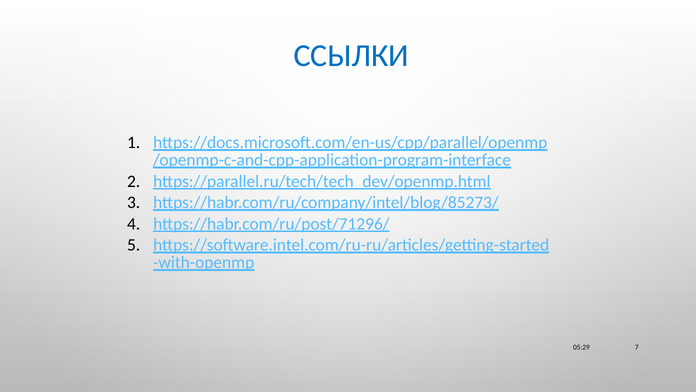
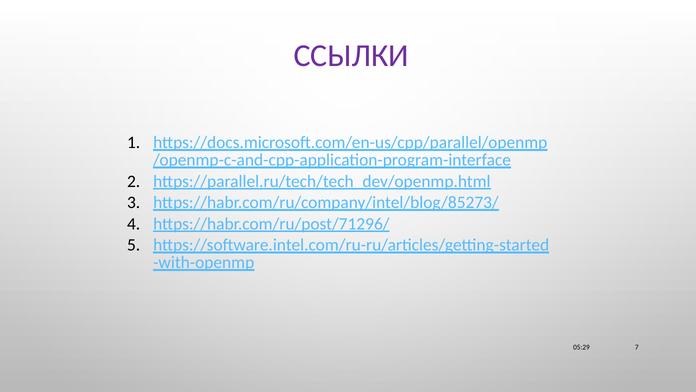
ССЫЛКИ colour: blue -> purple (351, 56)
